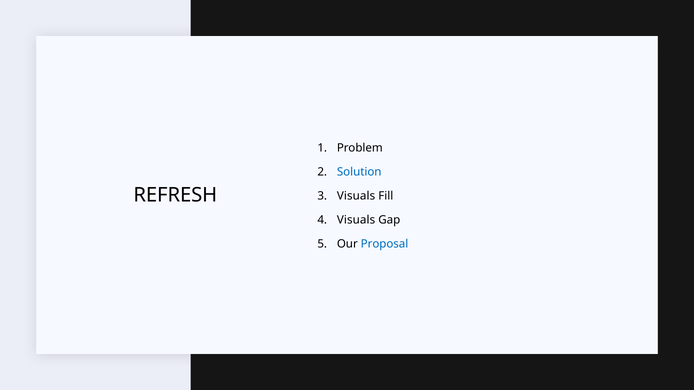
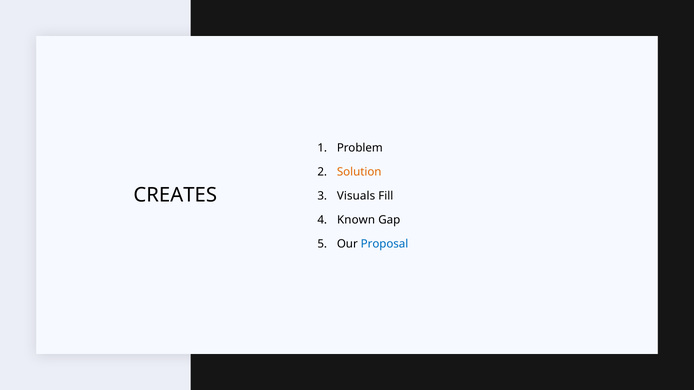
Solution colour: blue -> orange (359, 172)
REFRESH: REFRESH -> CREATES (175, 195)
Visuals: Visuals -> Known (356, 220)
